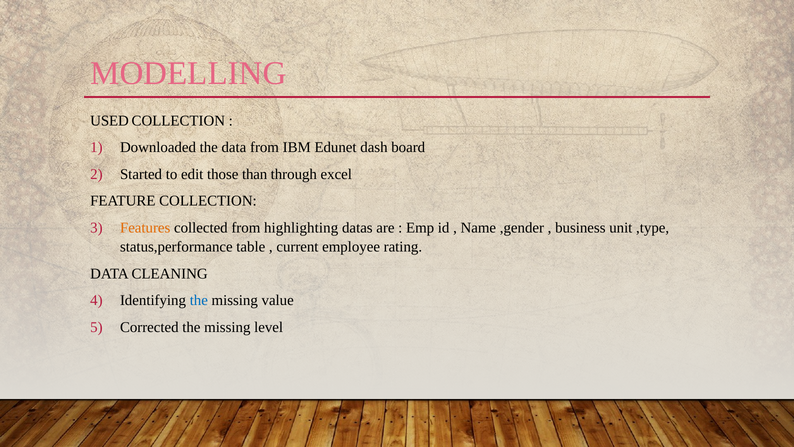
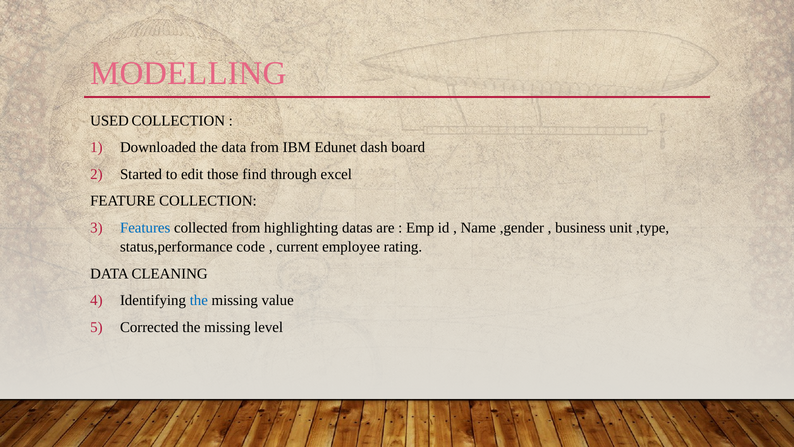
than: than -> find (254, 174)
Features colour: orange -> blue (145, 227)
table: table -> code (251, 247)
